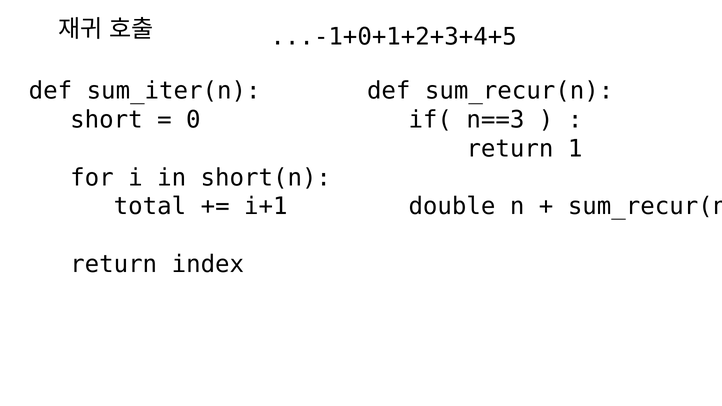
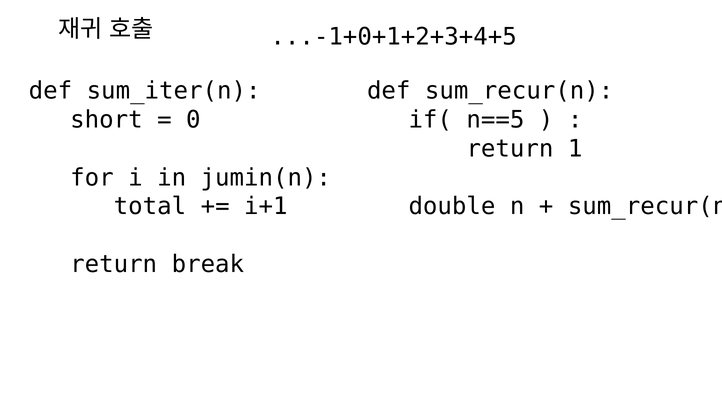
n==3: n==3 -> n==5 (495, 120)
short(n: short(n -> jumin(n (266, 178)
index: index -> break (208, 264)
